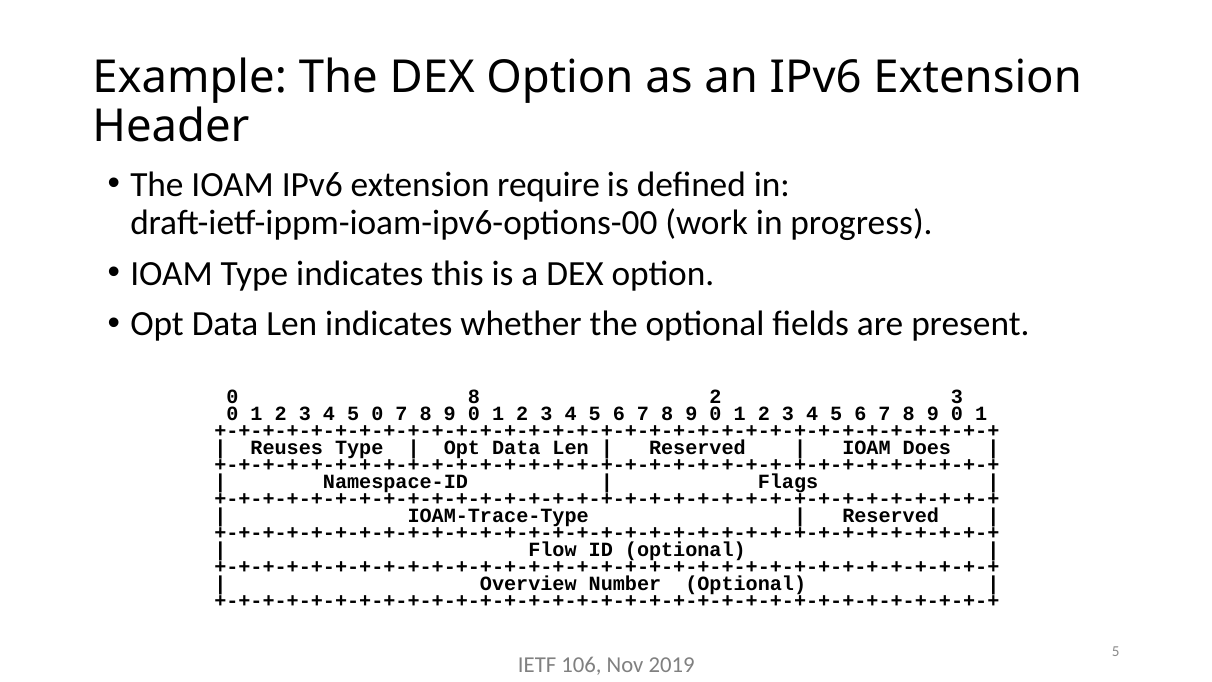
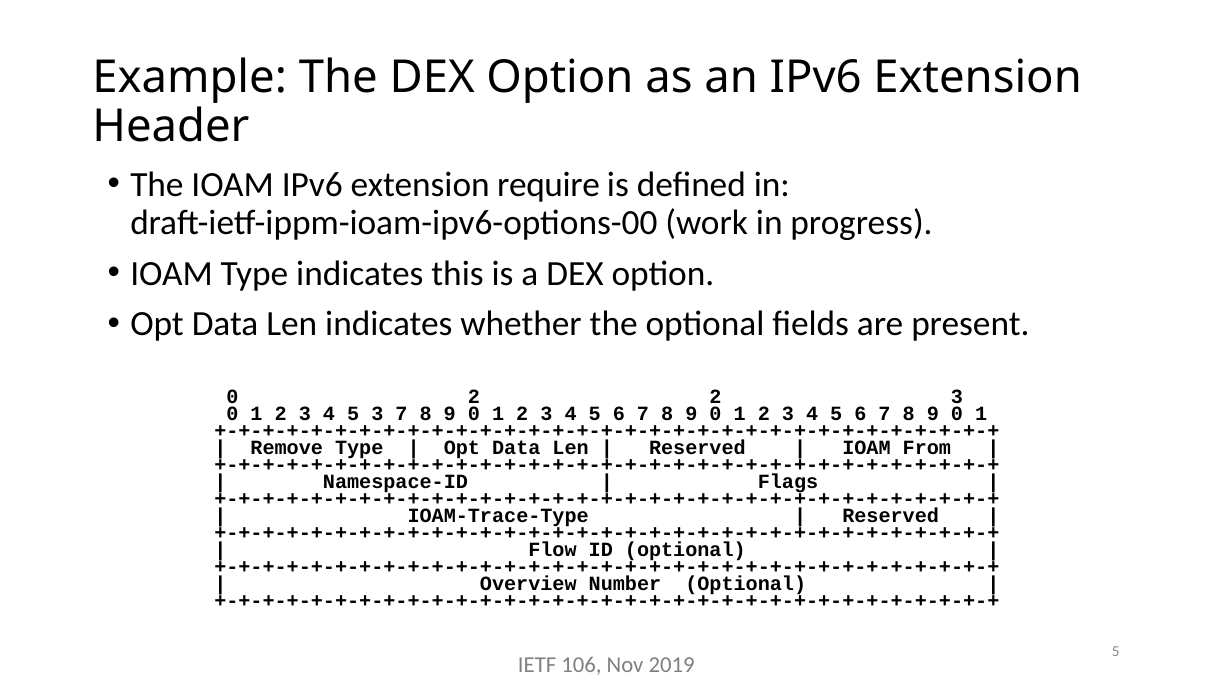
0 8: 8 -> 2 (474, 397)
5 0: 0 -> 3 (377, 414)
Reuses: Reuses -> Remove (287, 448)
Does: Does -> From (927, 448)
